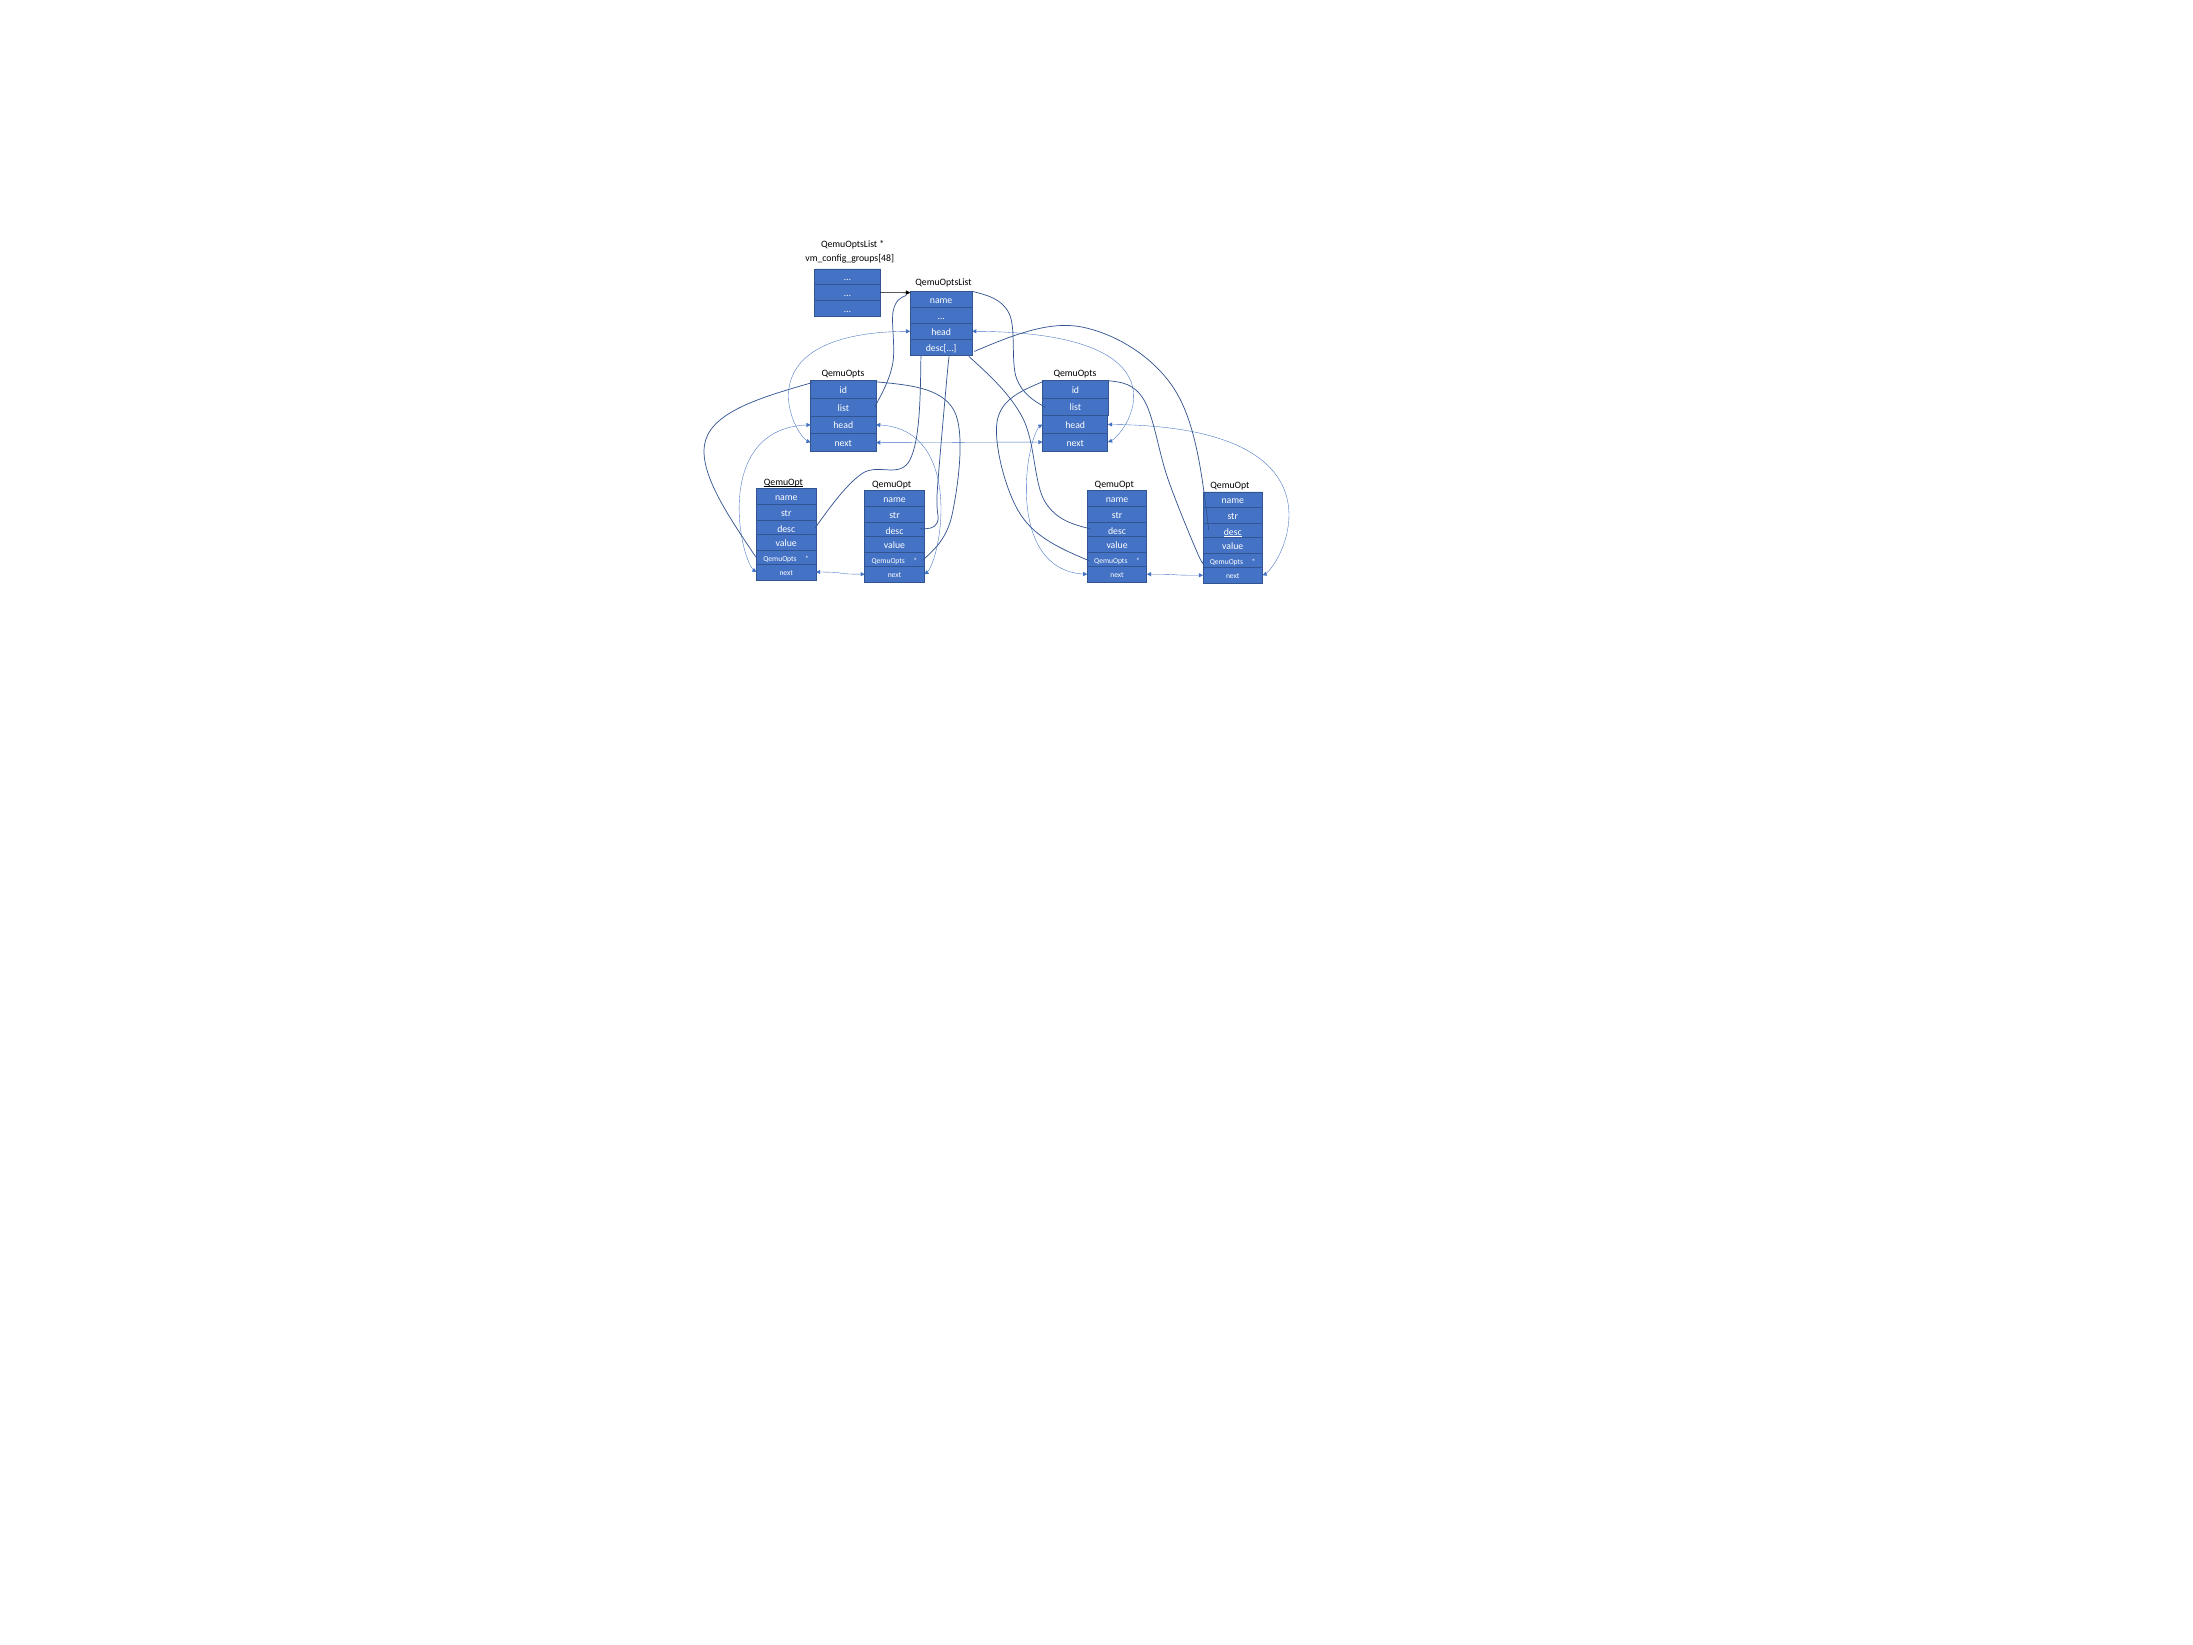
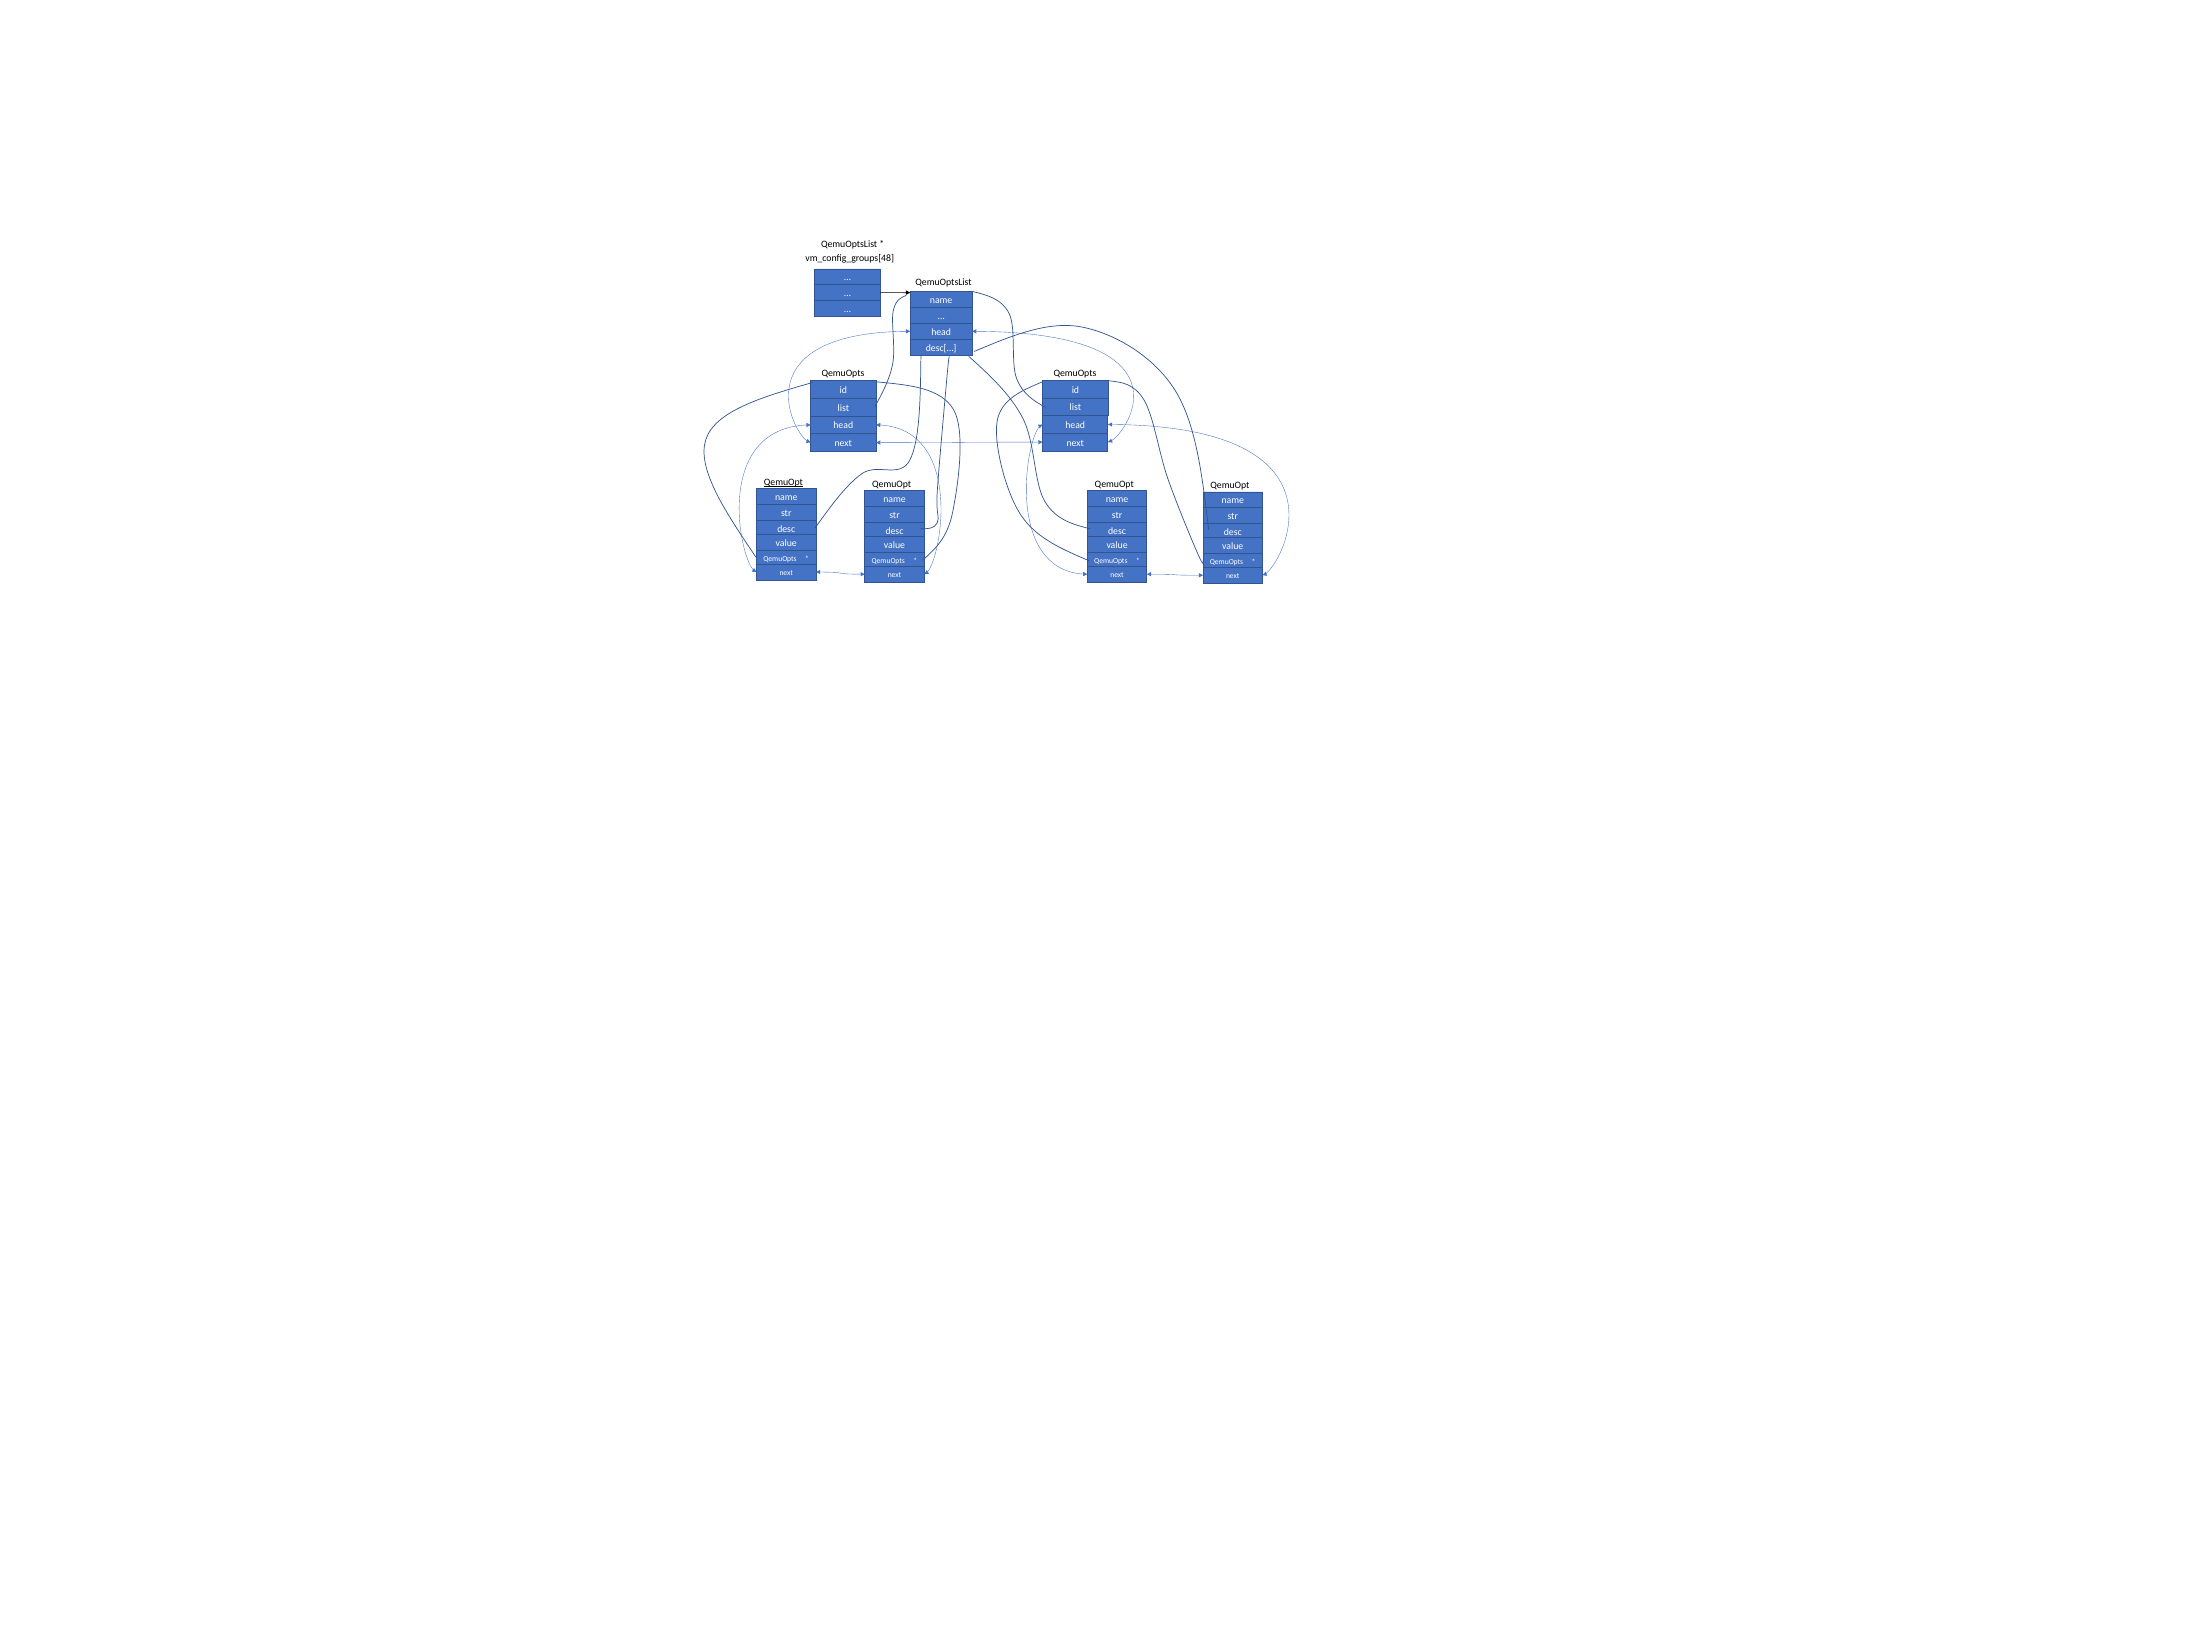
desc underline: present -> none (1233, 532)
